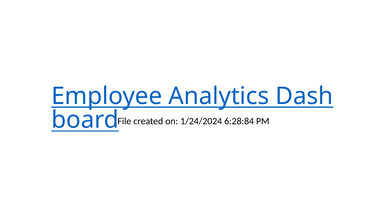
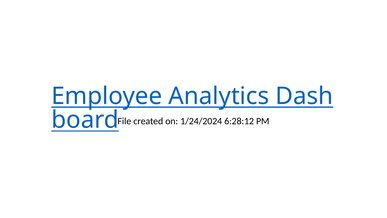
6:28:84: 6:28:84 -> 6:28:12 (239, 121)
